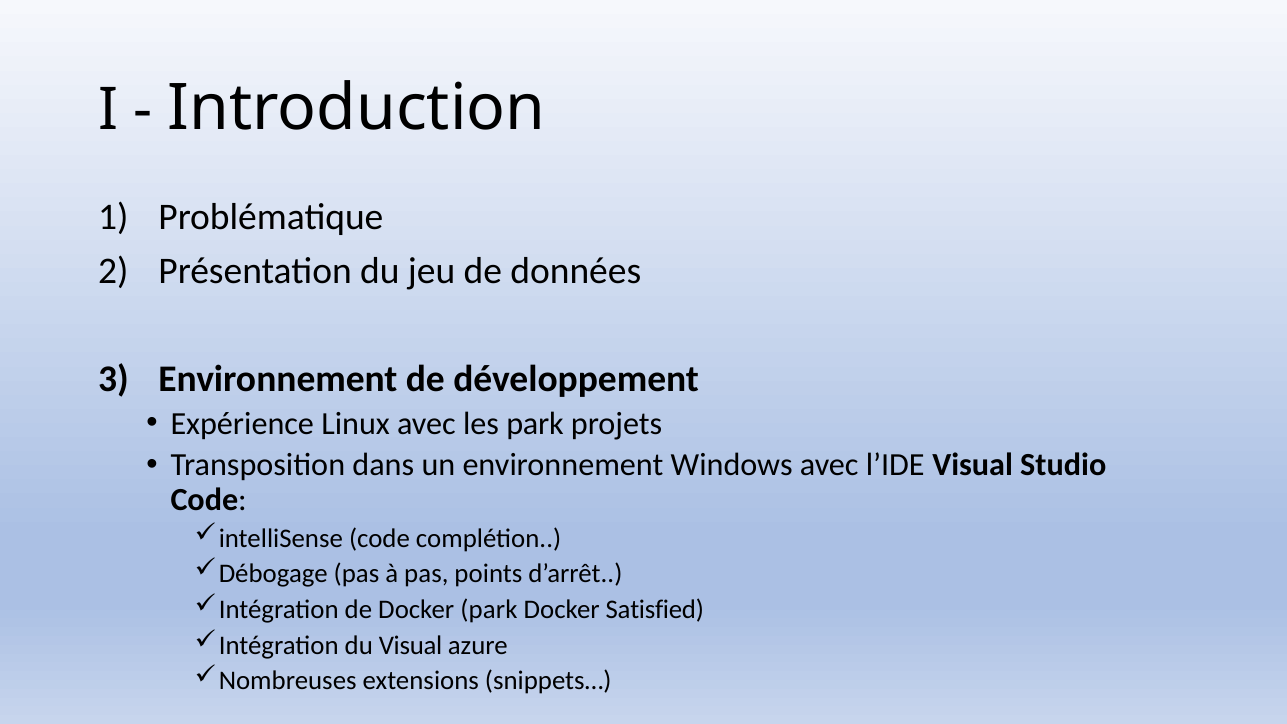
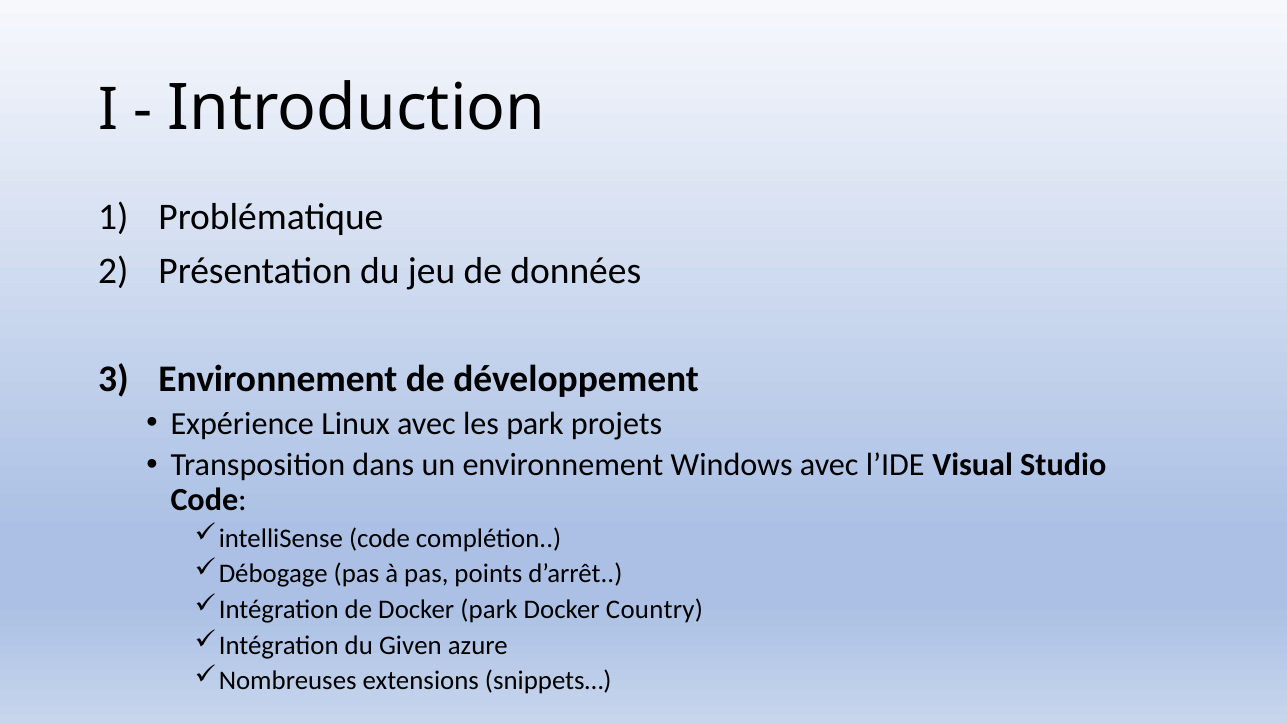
Satisfied: Satisfied -> Country (655, 610)
du Visual: Visual -> Given (410, 645)
